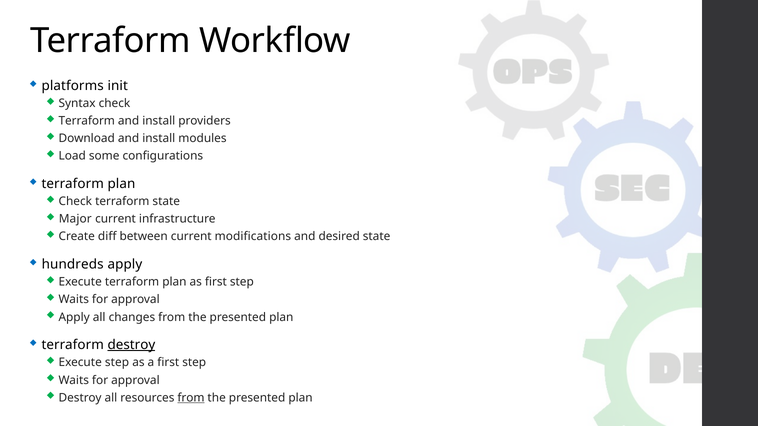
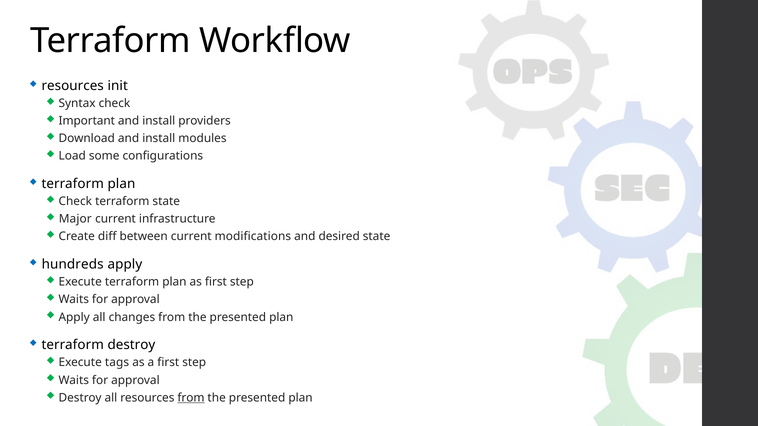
platforms: platforms -> resources (73, 86)
Terraform: Terraform -> Important (87, 121)
destroy underline: present -> none (131, 345)
Execute step: step -> tags (117, 363)
